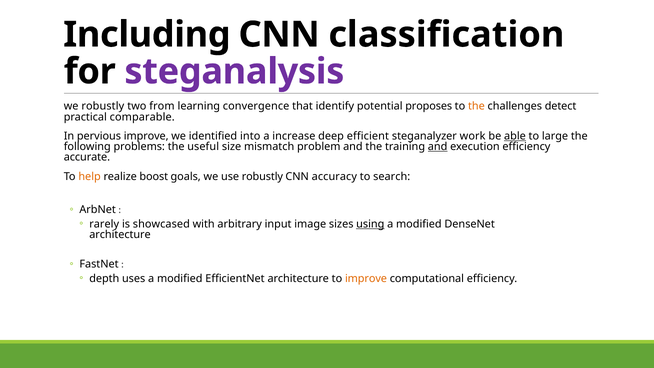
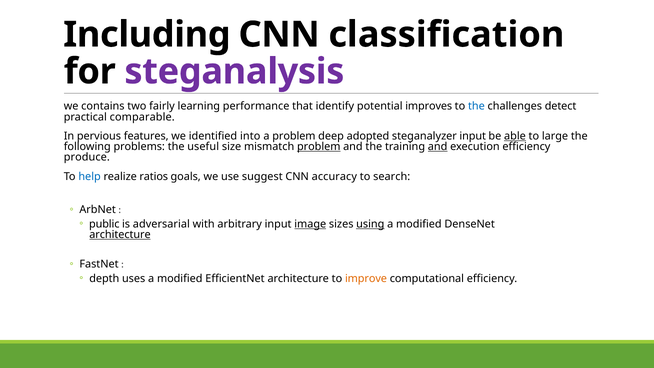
we robustly: robustly -> contains (103, 106)
from: from -> fairly (162, 106)
convergence: convergence -> performance (256, 106)
proposes: proposes -> improves (429, 106)
the colour: orange -> blue (476, 106)
pervious improve: improve -> features (146, 136)
a increase: increase -> problem (294, 136)
efficient: efficient -> adopted (368, 136)
steganalyzer work: work -> input (473, 136)
problem underline: none -> present (319, 147)
accurate: accurate -> produce (87, 157)
help colour: orange -> blue (90, 176)
boost: boost -> ratios (154, 176)
use robustly: robustly -> suggest (262, 176)
rarely: rarely -> public (104, 224)
showcased: showcased -> adversarial (161, 224)
image underline: none -> present (310, 224)
architecture underline: none -> present (120, 235)
